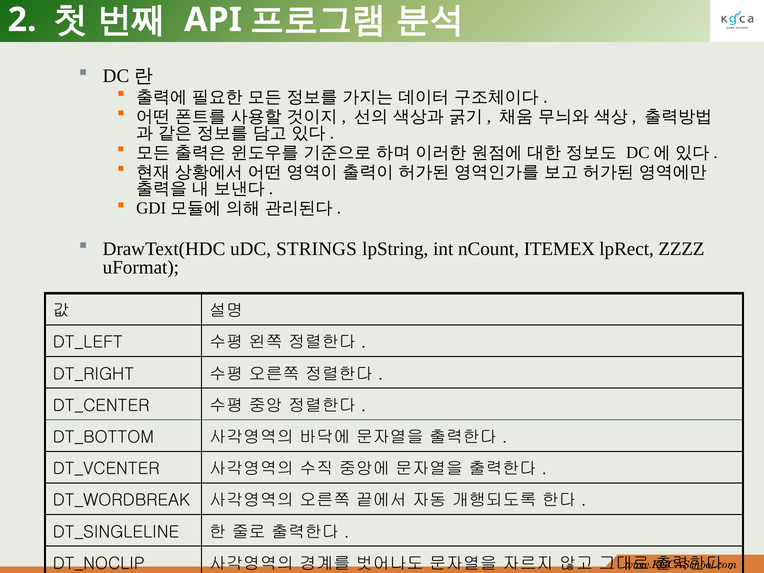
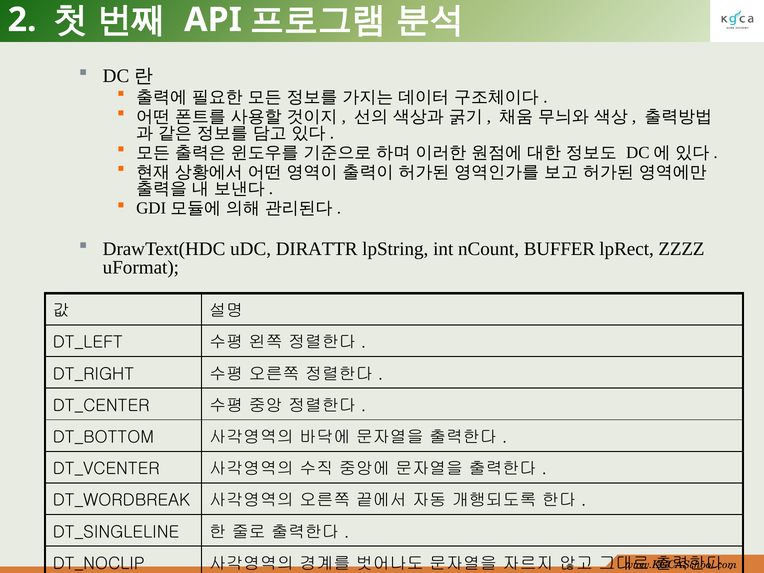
STRINGS: STRINGS -> DIRATTR (317, 249)
ITEMEX: ITEMEX -> BUFFER (559, 249)
